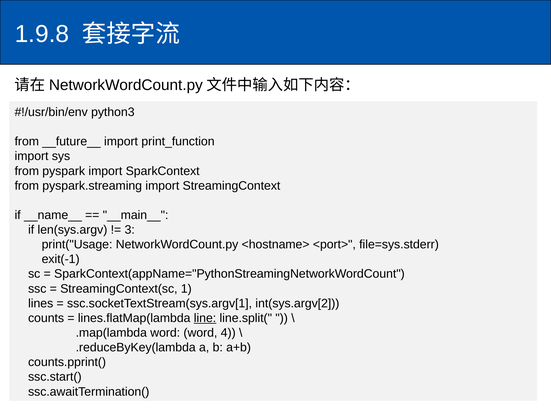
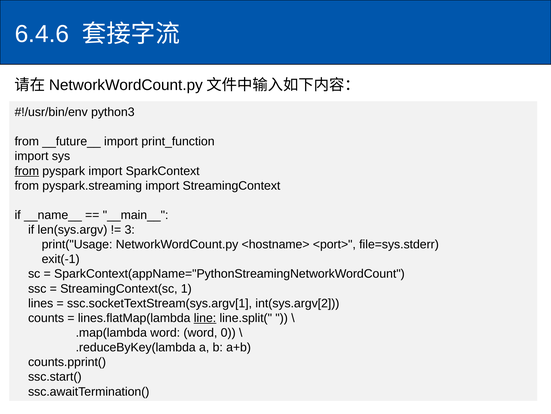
1.9.8: 1.9.8 -> 6.4.6 (42, 34)
from underline: none -> present (27, 171)
4: 4 -> 0 (228, 332)
